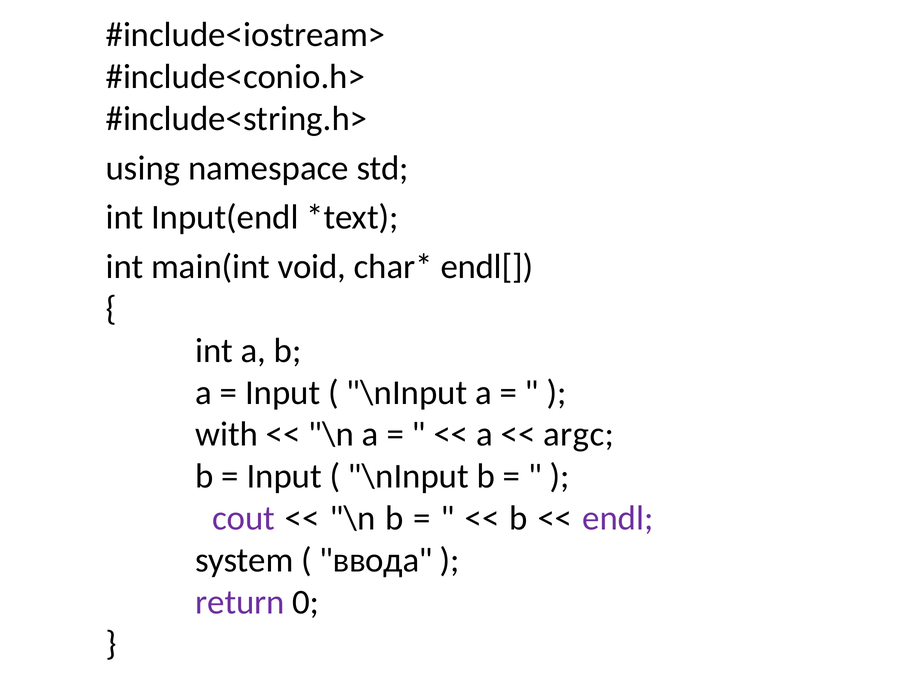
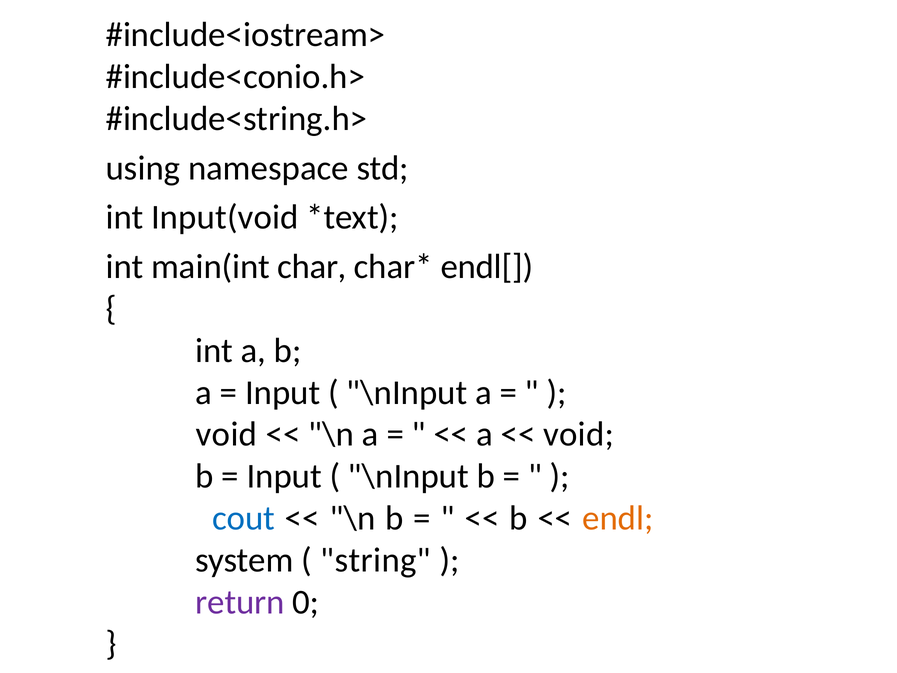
Input(endl: Input(endl -> Input(void (225, 217)
void: void -> char (312, 267)
with: with -> void (227, 434)
argc: argc -> void (579, 434)
cout colour: purple -> blue (244, 518)
endl colour: purple -> orange (618, 518)
ввода: ввода -> string (376, 560)
